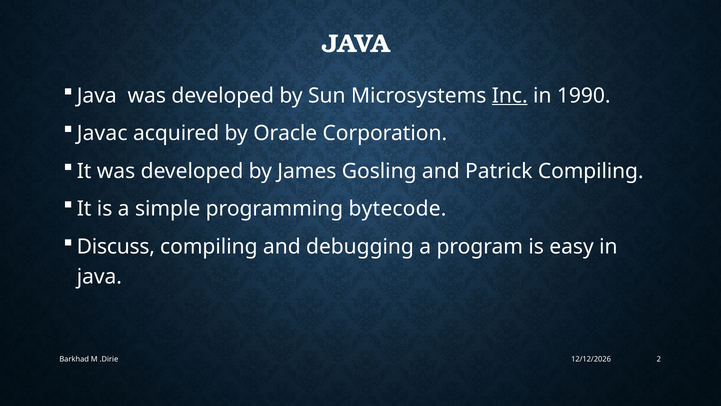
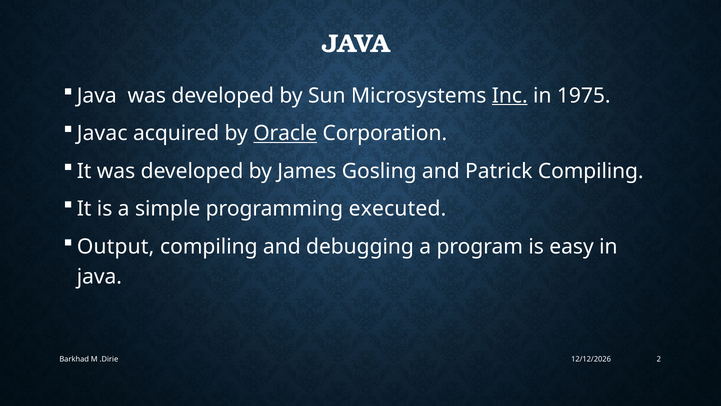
1990: 1990 -> 1975 (584, 95)
Oracle underline: none -> present (285, 133)
bytecode: bytecode -> executed (398, 209)
Discuss: Discuss -> Output (116, 246)
